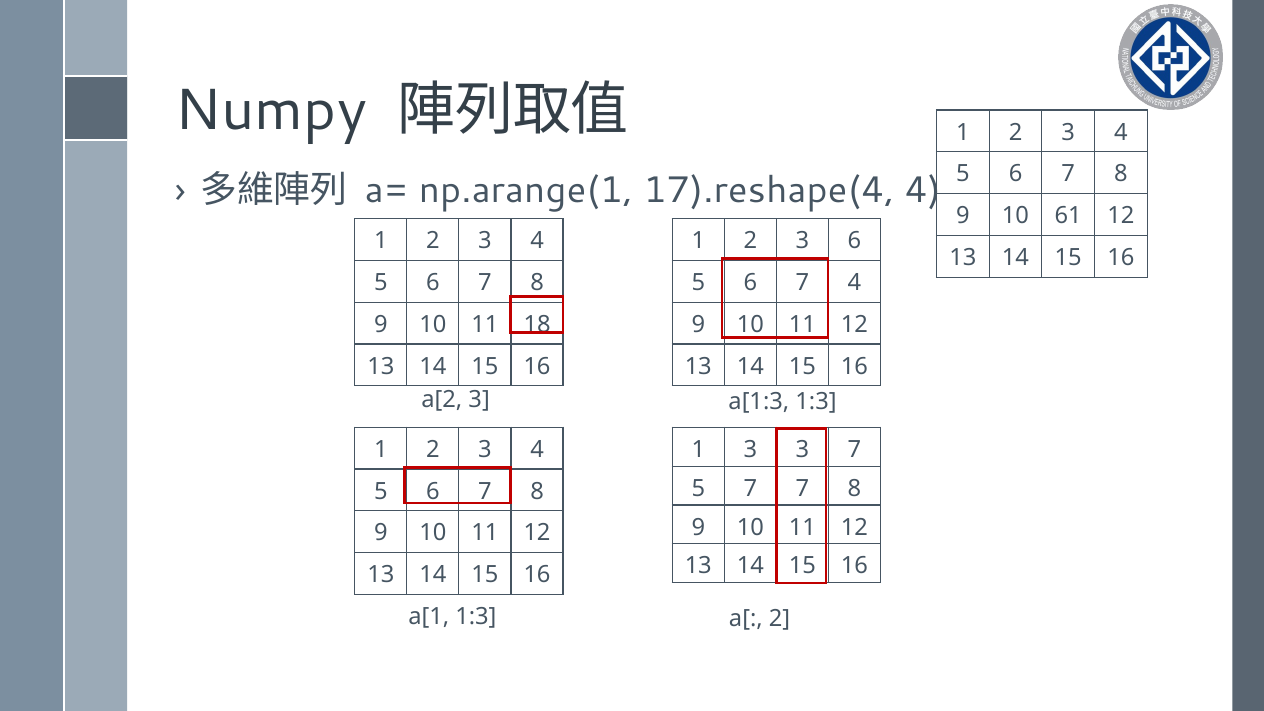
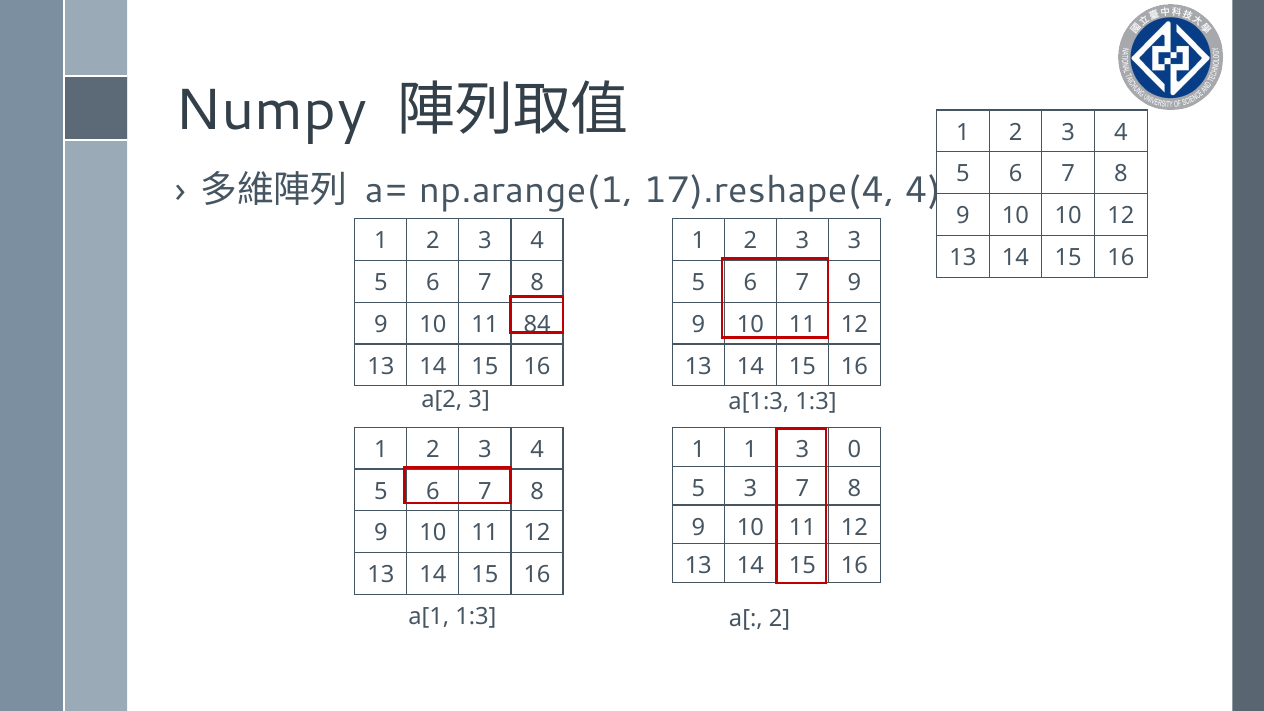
10 61: 61 -> 10 (1068, 216)
3 6: 6 -> 3 (855, 241)
7 4: 4 -> 9 (855, 283)
18: 18 -> 84 (537, 324)
1 3: 3 -> 1 (750, 449)
3 7: 7 -> 0 (855, 449)
5 7: 7 -> 3 (750, 488)
